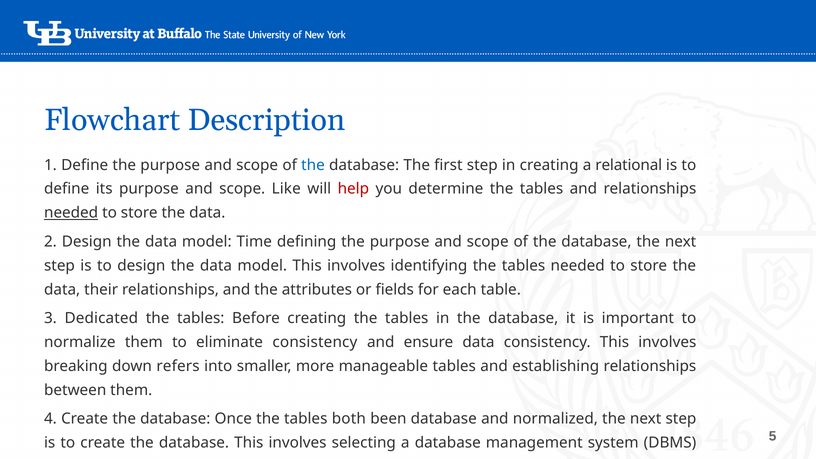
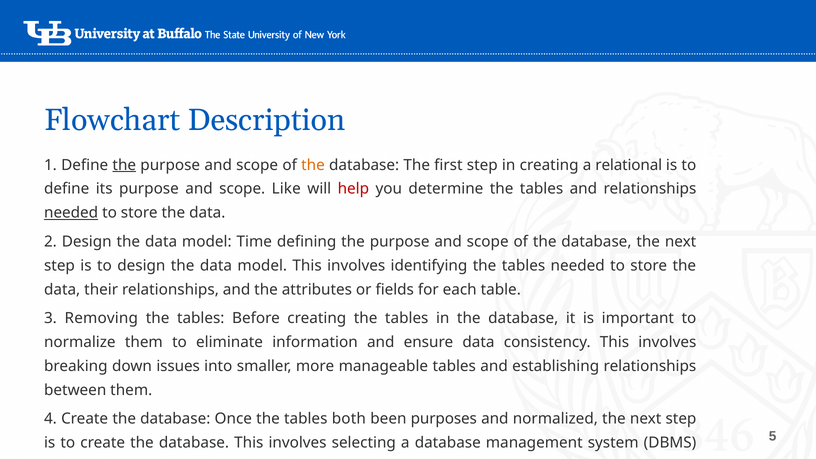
the underline: none -> present (124, 165)
the colour: blue -> orange (313, 165)
Dedicated: Dedicated -> Removing (101, 318)
eliminate consistency: consistency -> information (315, 342)
refers: refers -> issues (178, 366)
been database: database -> purposes (444, 419)
